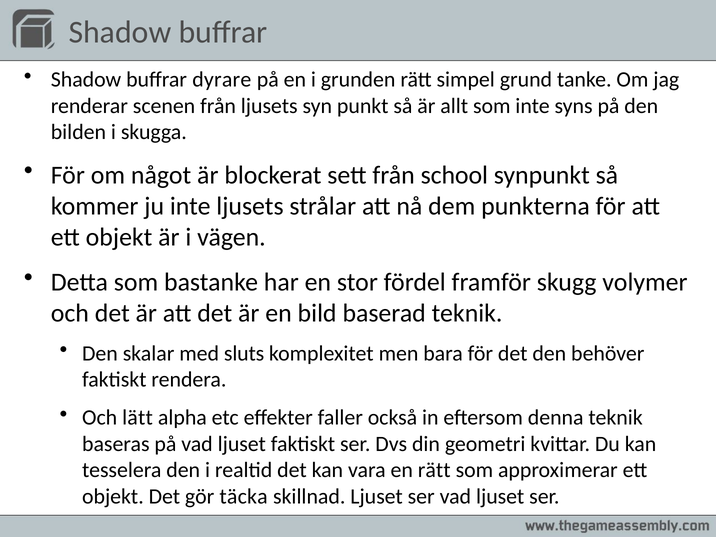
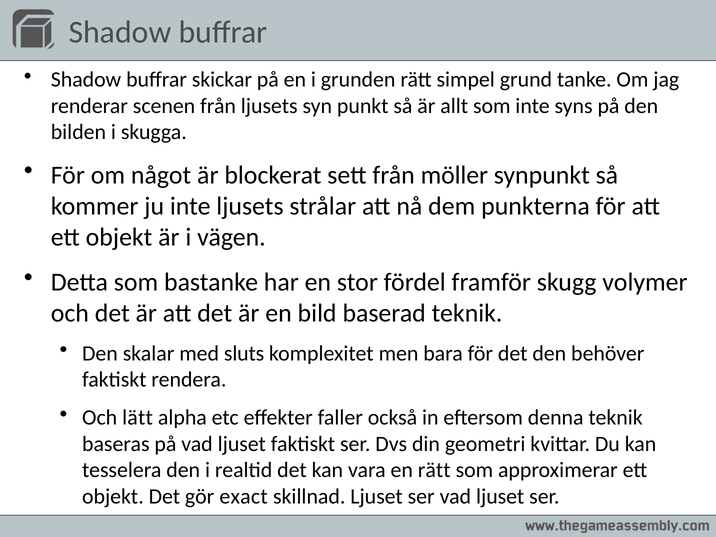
dyrare: dyrare -> skickar (222, 80)
school: school -> möller (454, 175)
täcka: täcka -> exact (244, 496)
